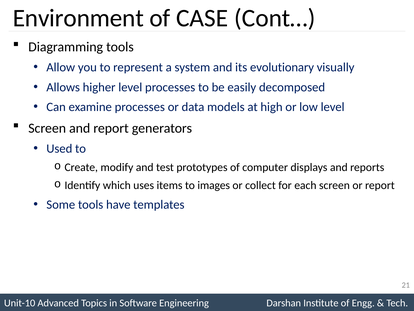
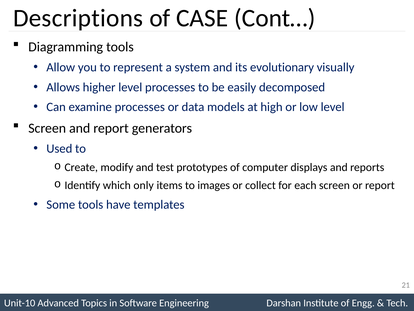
Environment: Environment -> Descriptions (78, 18)
uses: uses -> only (144, 185)
